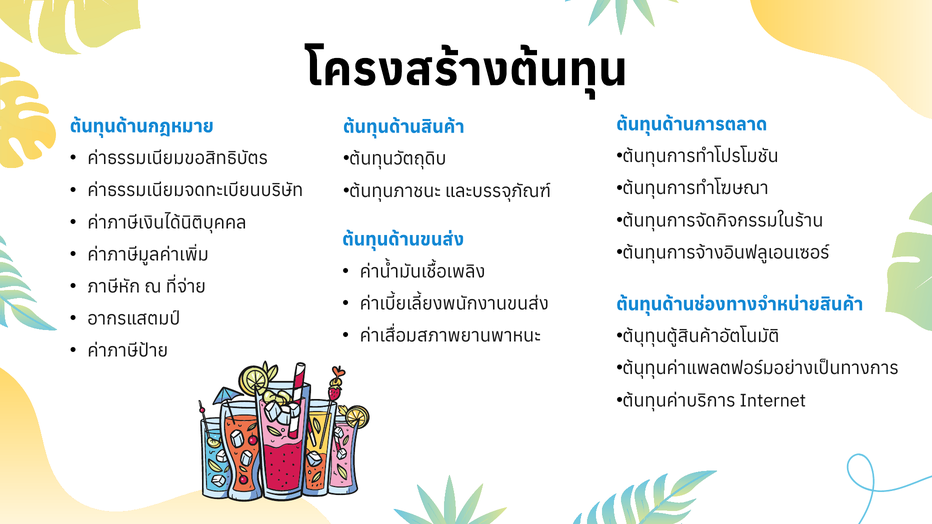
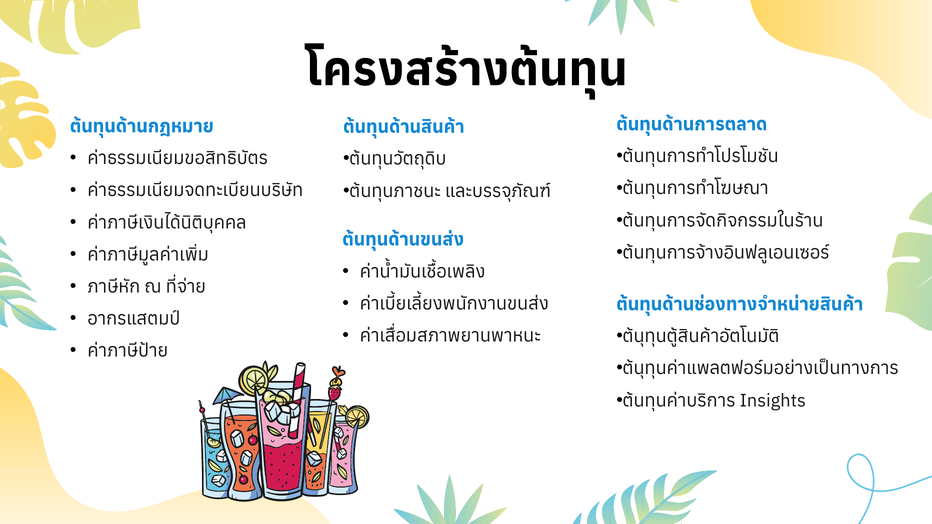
Internet: Internet -> Insights (773, 401)
